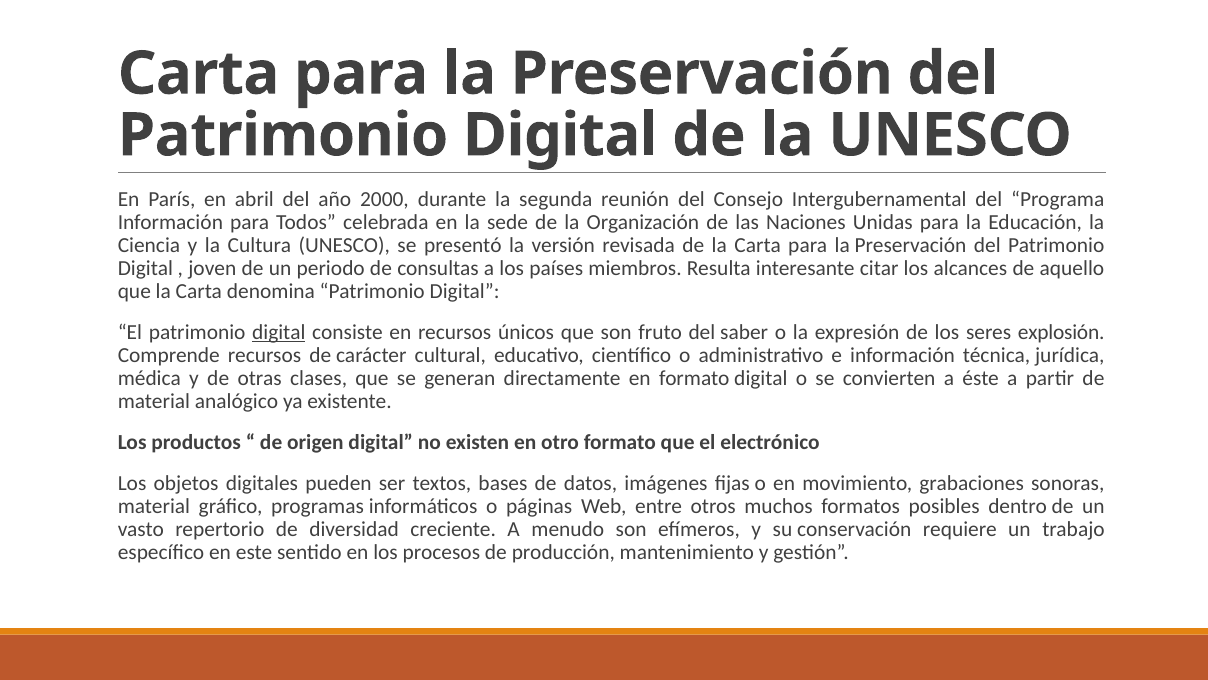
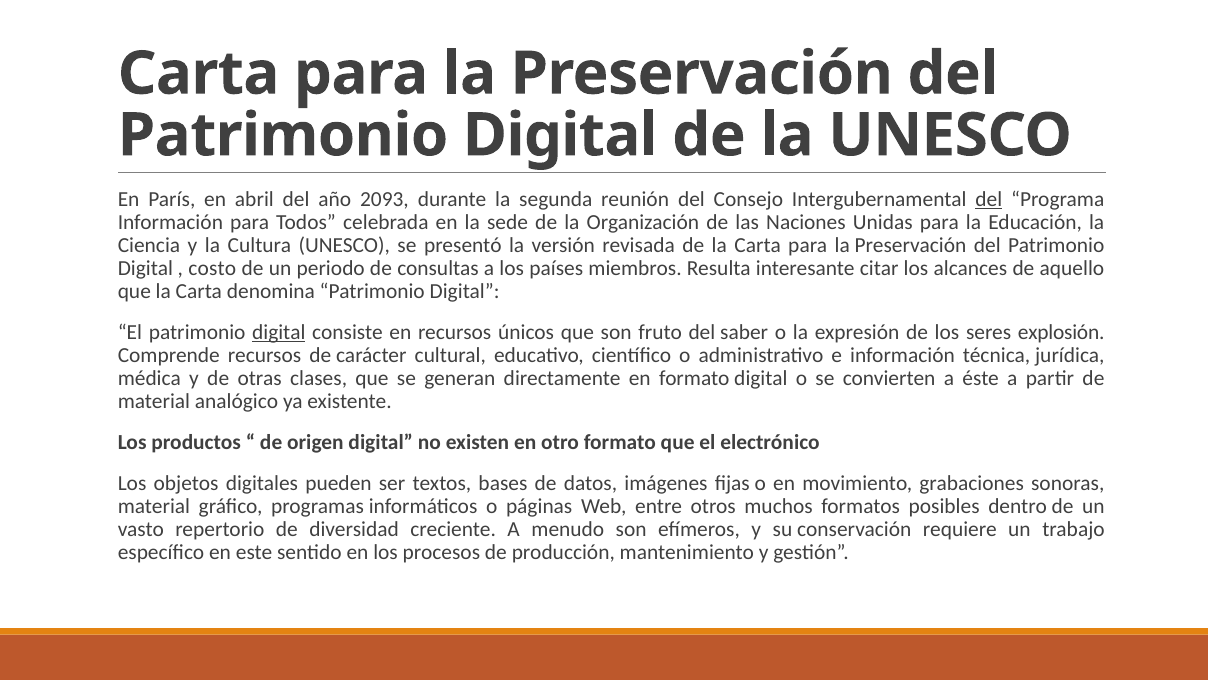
2000: 2000 -> 2093 (384, 199)
del underline: none -> present (989, 199)
joven: joven -> costo (212, 268)
